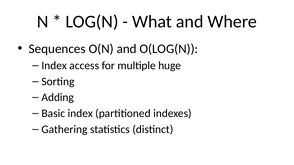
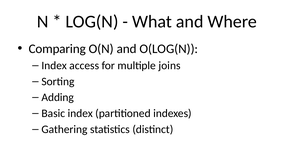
Sequences: Sequences -> Comparing (57, 49)
huge: huge -> joins (170, 66)
